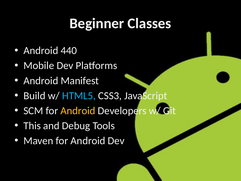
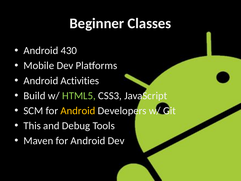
440: 440 -> 430 (69, 51)
Manifest: Manifest -> Activities (80, 81)
HTML5 colour: light blue -> light green (79, 96)
